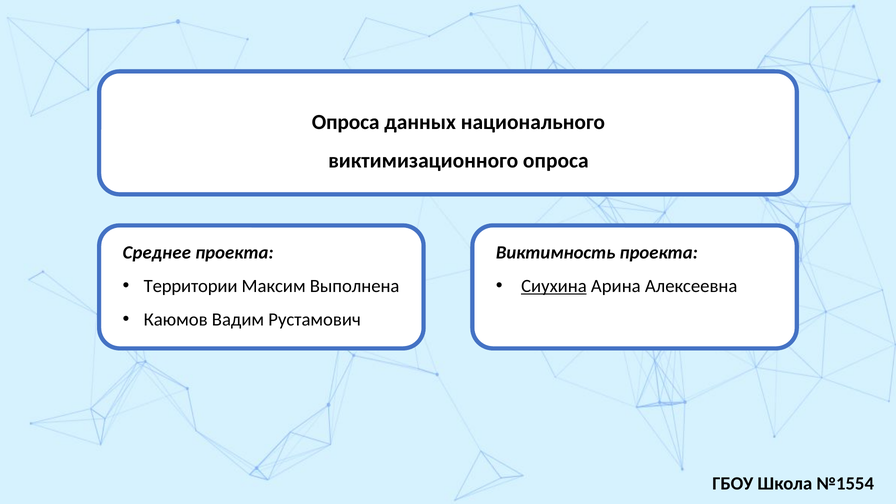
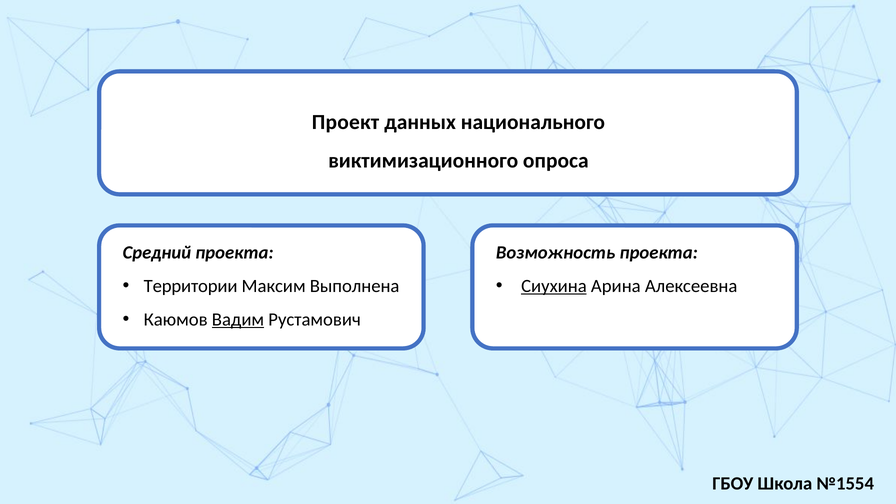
Опроса: Опроса -> Проект (346, 122)
Среднее: Среднее -> Средний (157, 252)
Виктимность: Виктимность -> Возможность (556, 252)
Вадим underline: none -> present (238, 320)
